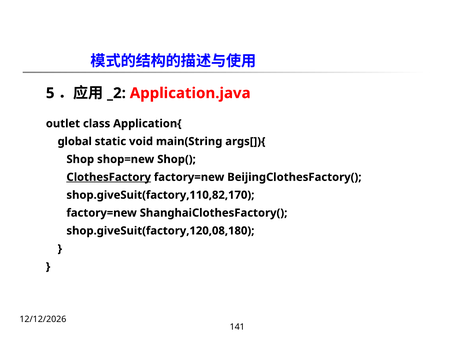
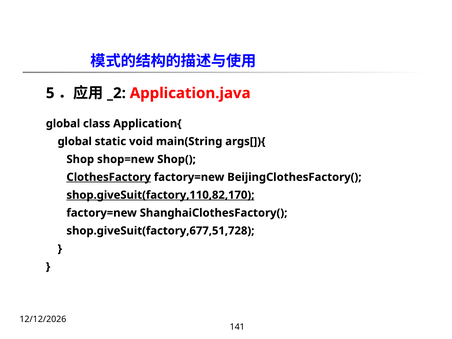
outlet: outlet -> global (63, 124)
shop.giveSuit(factory,110,82,170 underline: none -> present (160, 195)
shop.giveSuit(factory,120,08,180: shop.giveSuit(factory,120,08,180 -> shop.giveSuit(factory,677,51,728 (160, 231)
